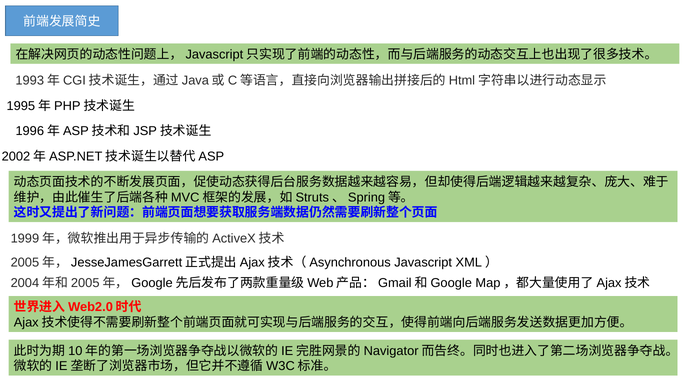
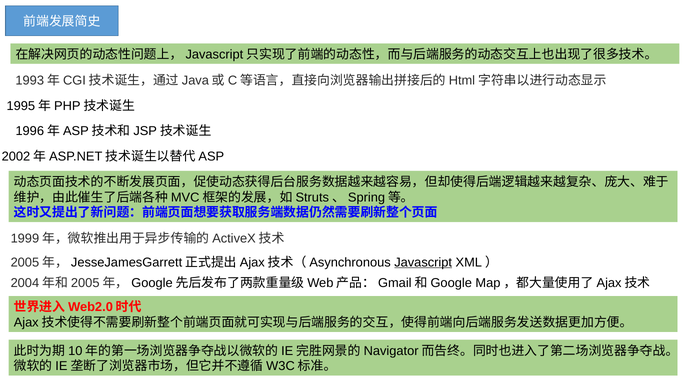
Javascript underline: none -> present (423, 263)
